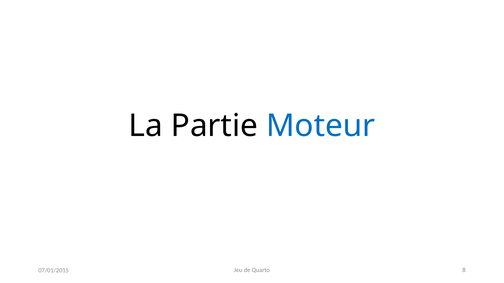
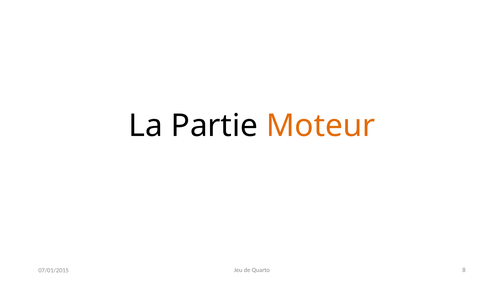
Moteur colour: blue -> orange (321, 126)
